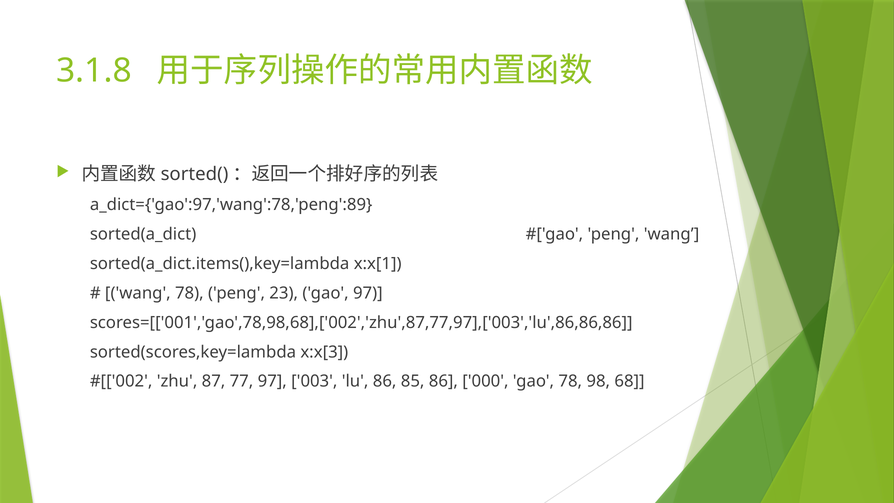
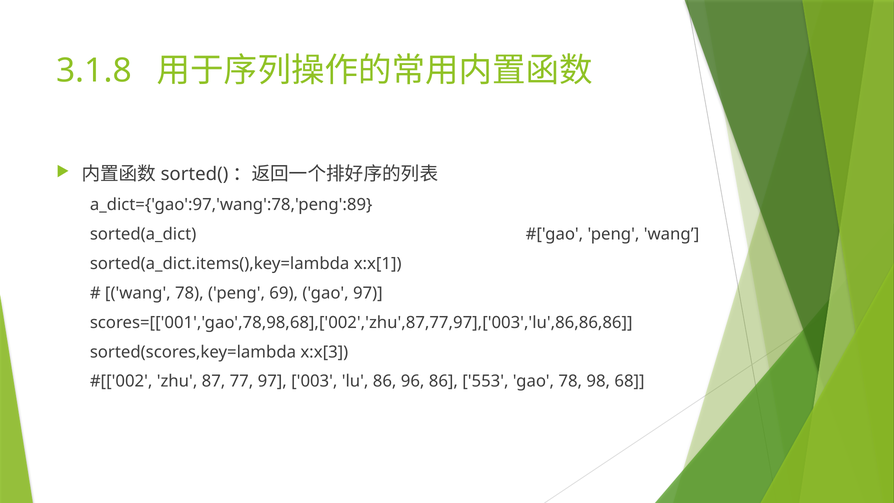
23: 23 -> 69 (284, 293)
85: 85 -> 96 (413, 381)
000: 000 -> 553 (485, 381)
